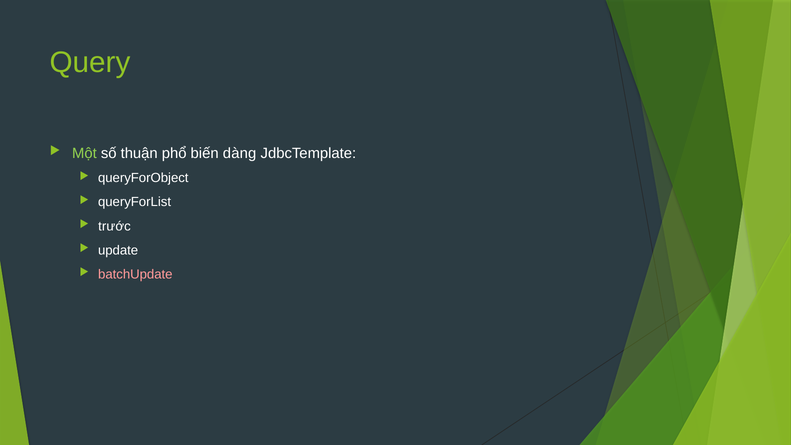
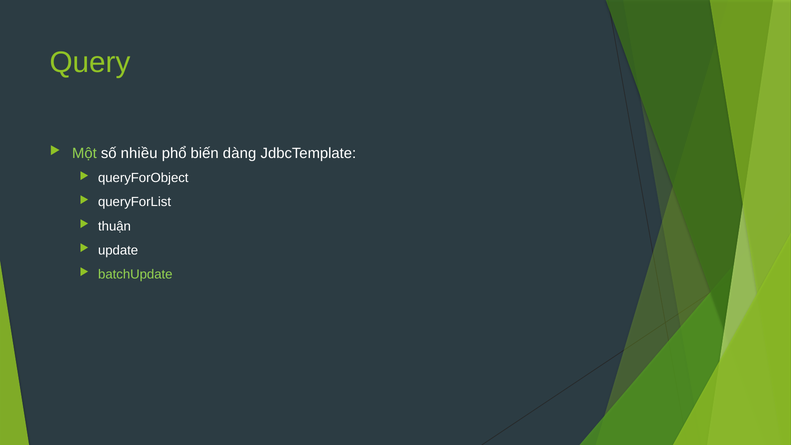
thuận: thuận -> nhiều (139, 153)
trước: trước -> thuận (115, 226)
batchUpdate colour: pink -> light green (135, 274)
